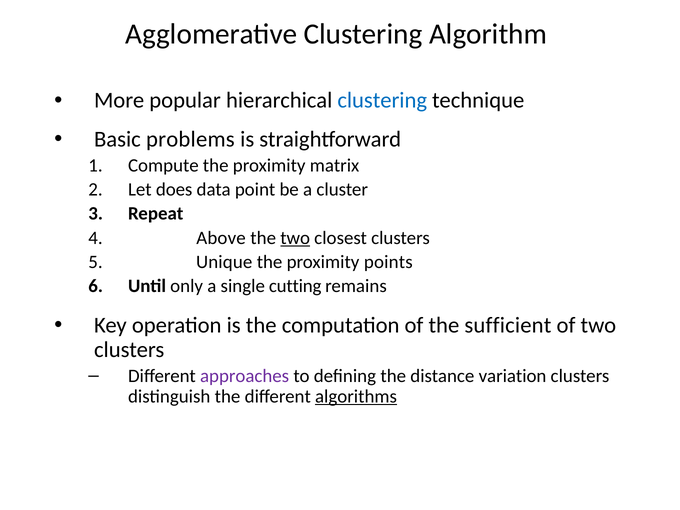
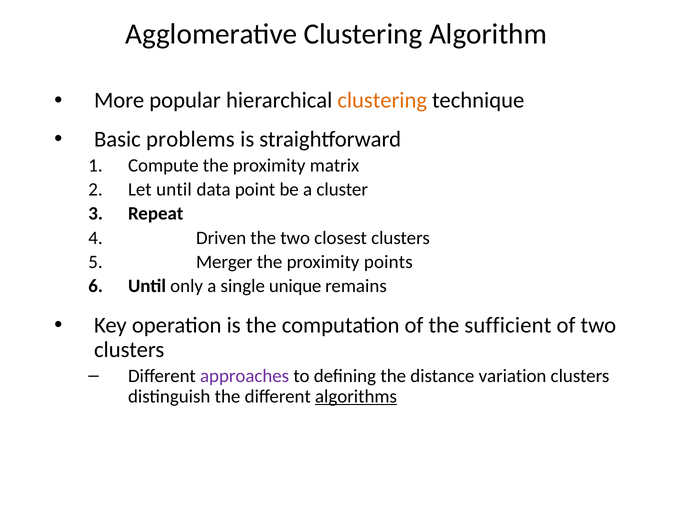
clustering colour: blue -> orange (382, 101)
Let does: does -> until (174, 190)
Above: Above -> Driven (221, 238)
two underline: present -> none (295, 238)
Unique: Unique -> Merger (224, 262)
cutting: cutting -> unique (295, 286)
